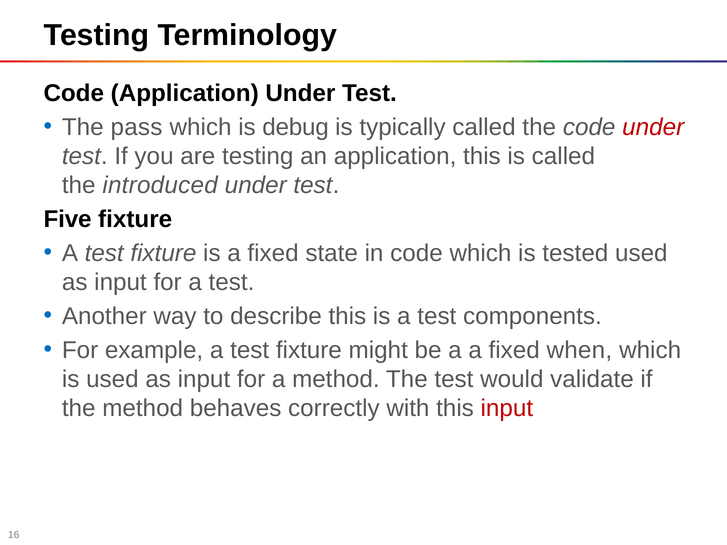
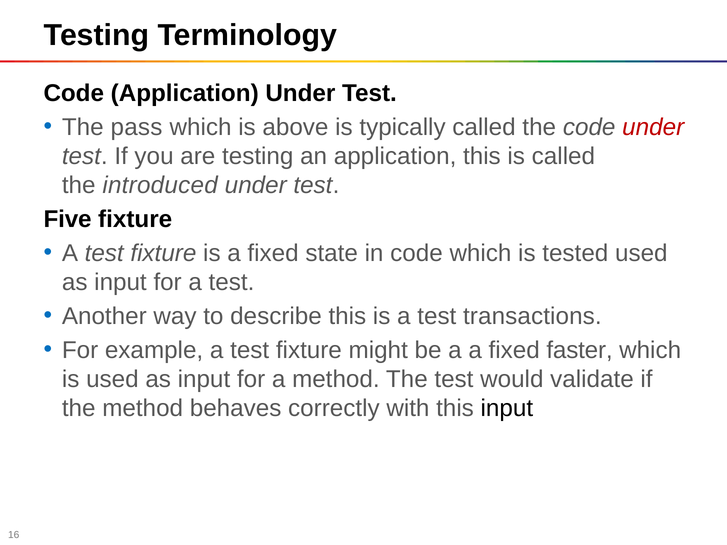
debug: debug -> above (295, 127)
components: components -> transactions (532, 316)
when: when -> faster (580, 350)
input colour: red -> black (507, 408)
